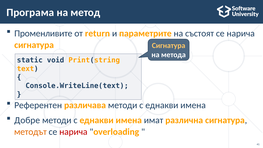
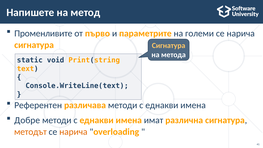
Програма: Програма -> Напишете (30, 12)
return: return -> първо (97, 33)
състоят: състоят -> големи (200, 33)
нарича colour: red -> orange (73, 132)
